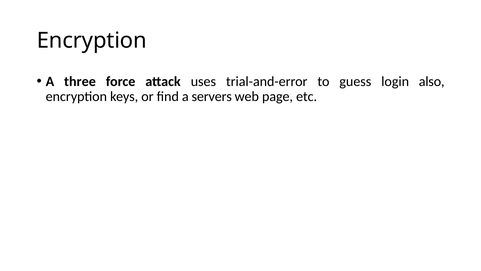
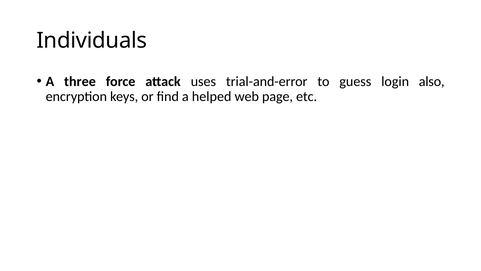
Encryption: Encryption -> Individuals (92, 40)
servers: servers -> helped (212, 96)
